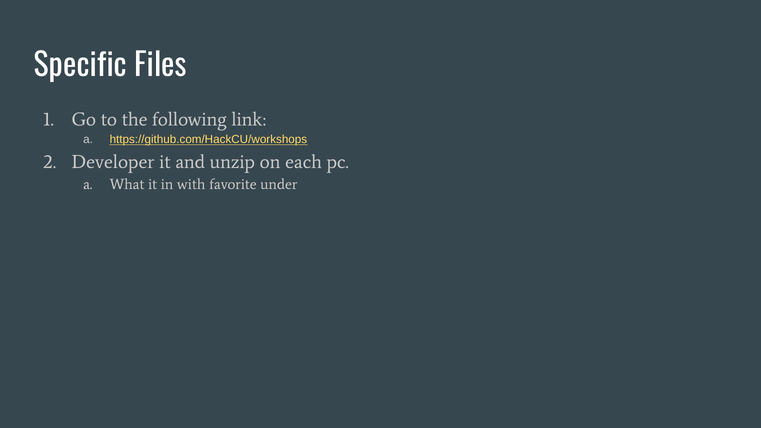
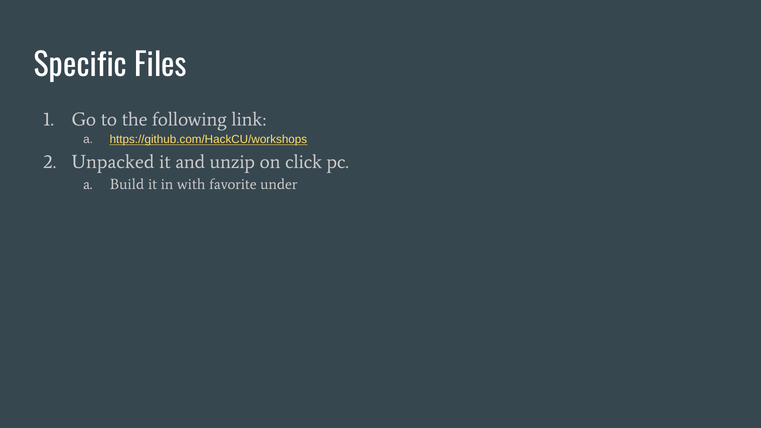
Developer: Developer -> Unpacked (113, 162)
each: each -> click (304, 162)
What: What -> Build (127, 185)
